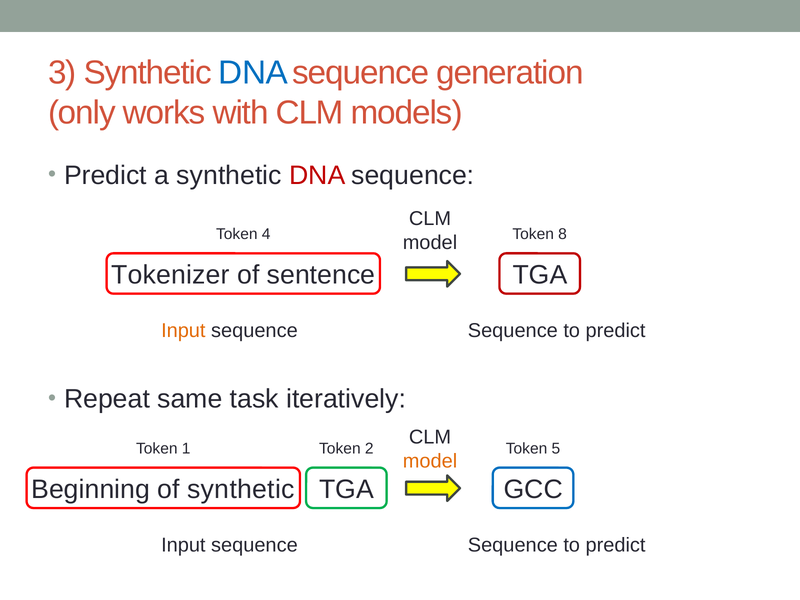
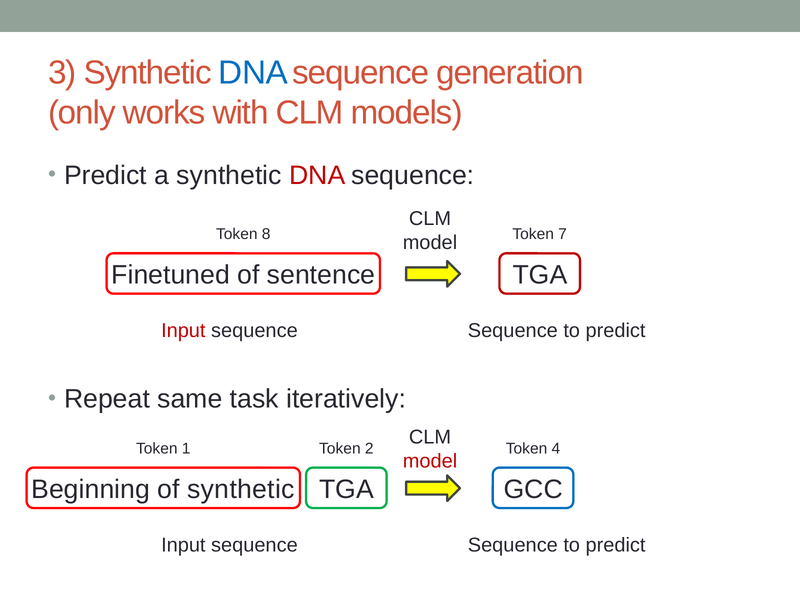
4: 4 -> 8 (266, 234)
8: 8 -> 7 (563, 234)
Tokenizer: Tokenizer -> Finetuned (171, 275)
Input colour: orange -> red (183, 331)
5: 5 -> 4 (556, 449)
model colour: orange -> red (430, 461)
